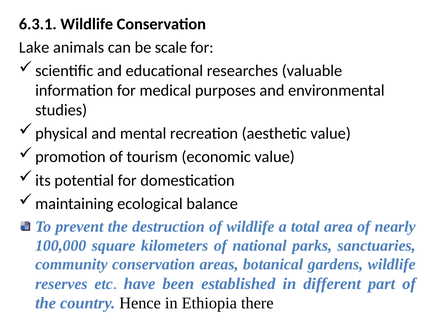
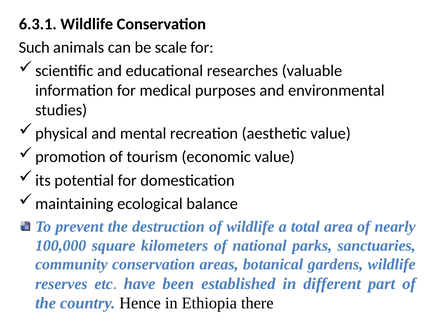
Lake: Lake -> Such (34, 47)
